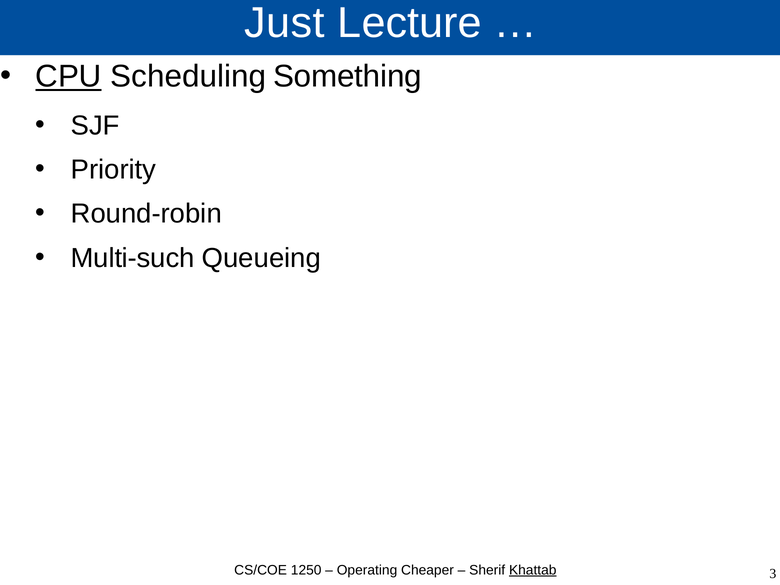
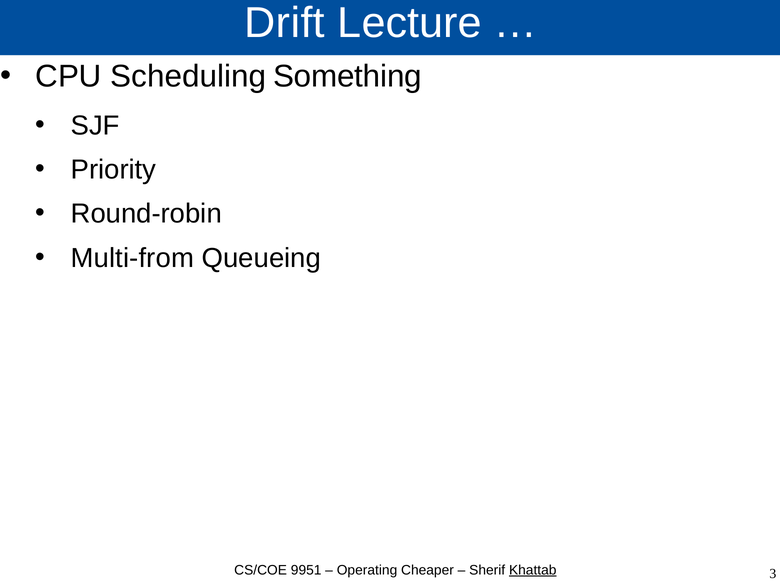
Just: Just -> Drift (284, 23)
CPU underline: present -> none (69, 76)
Multi-such: Multi-such -> Multi-from (132, 258)
1250: 1250 -> 9951 (306, 570)
